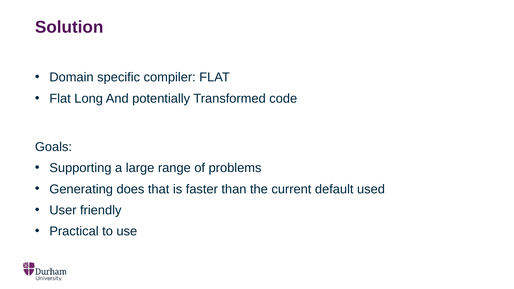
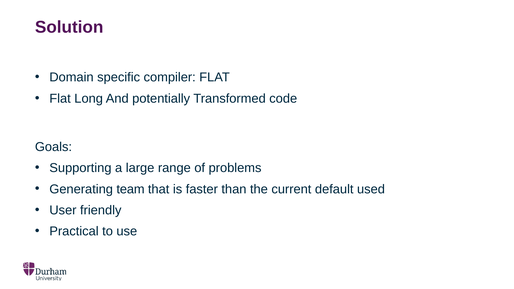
does: does -> team (131, 189)
